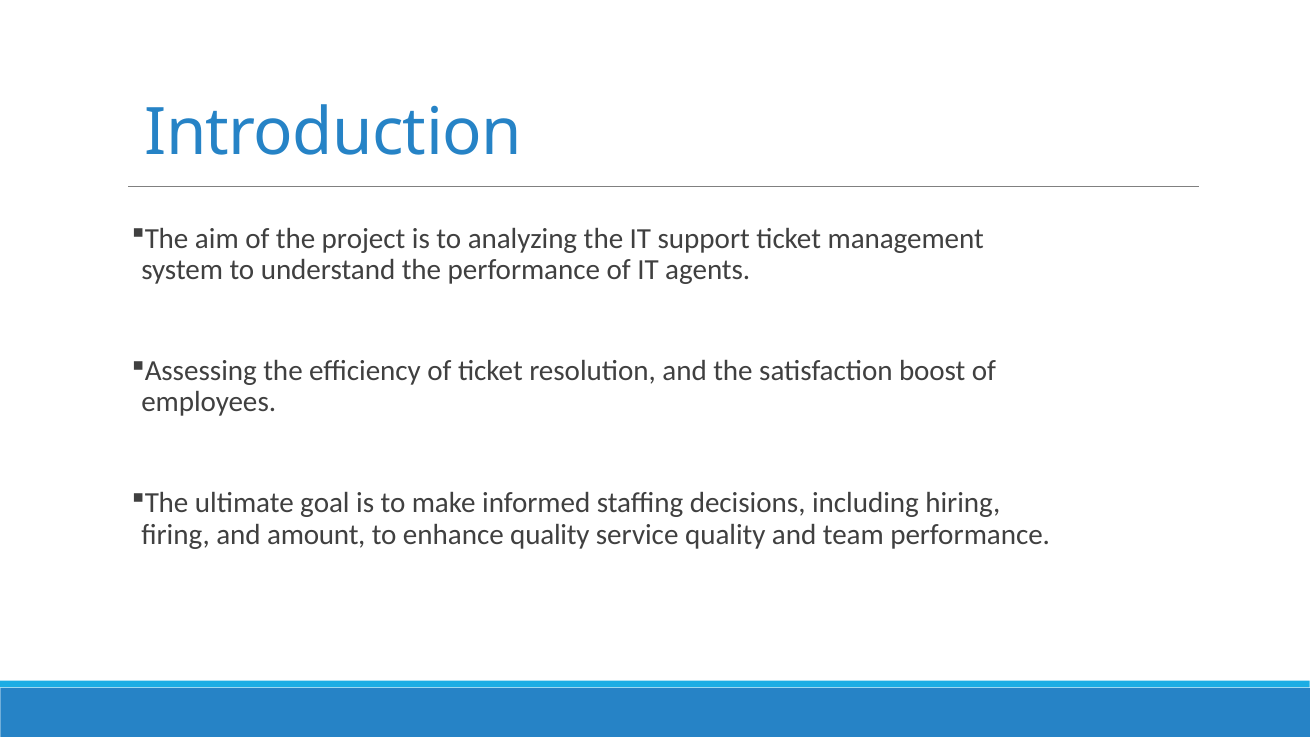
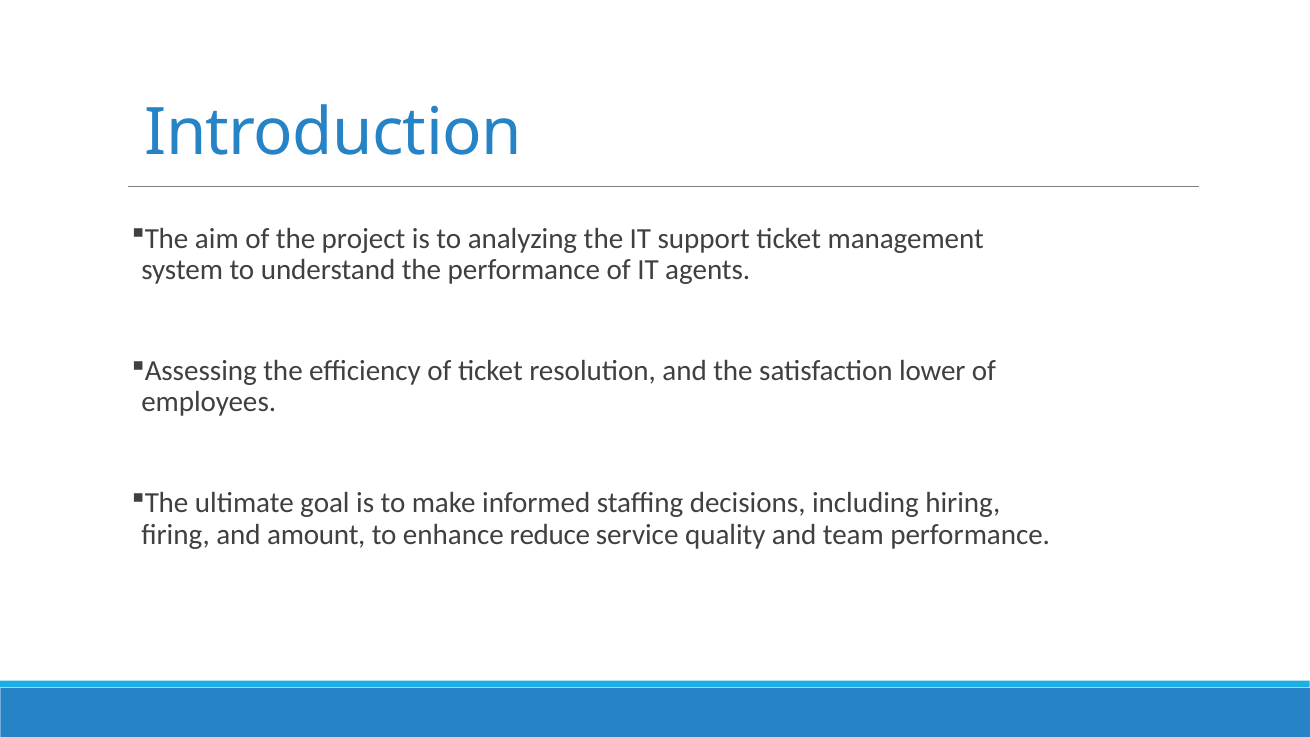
boost: boost -> lower (932, 371)
enhance quality: quality -> reduce (550, 534)
